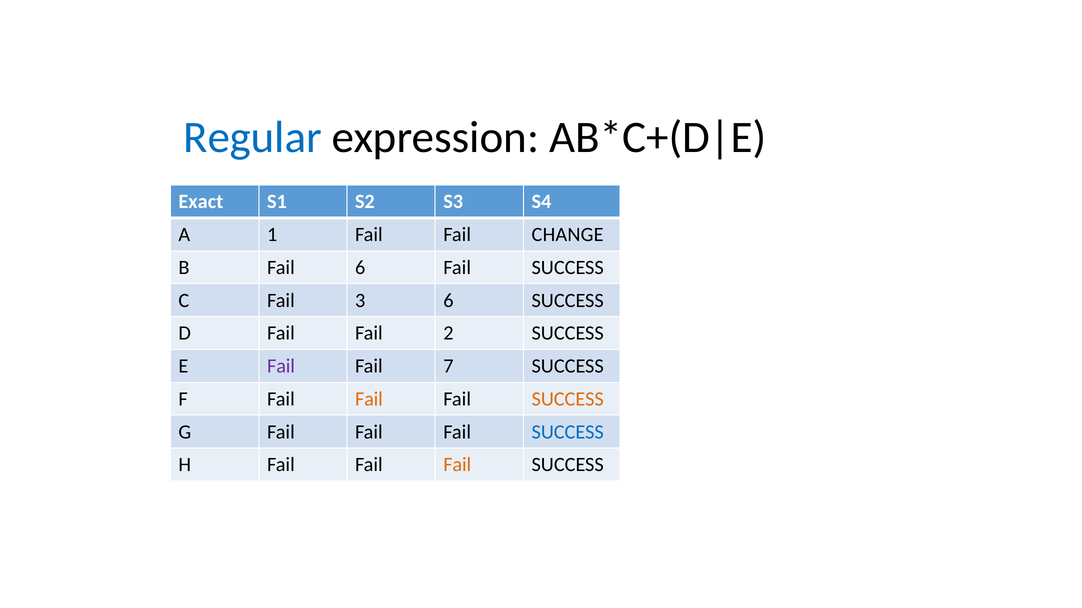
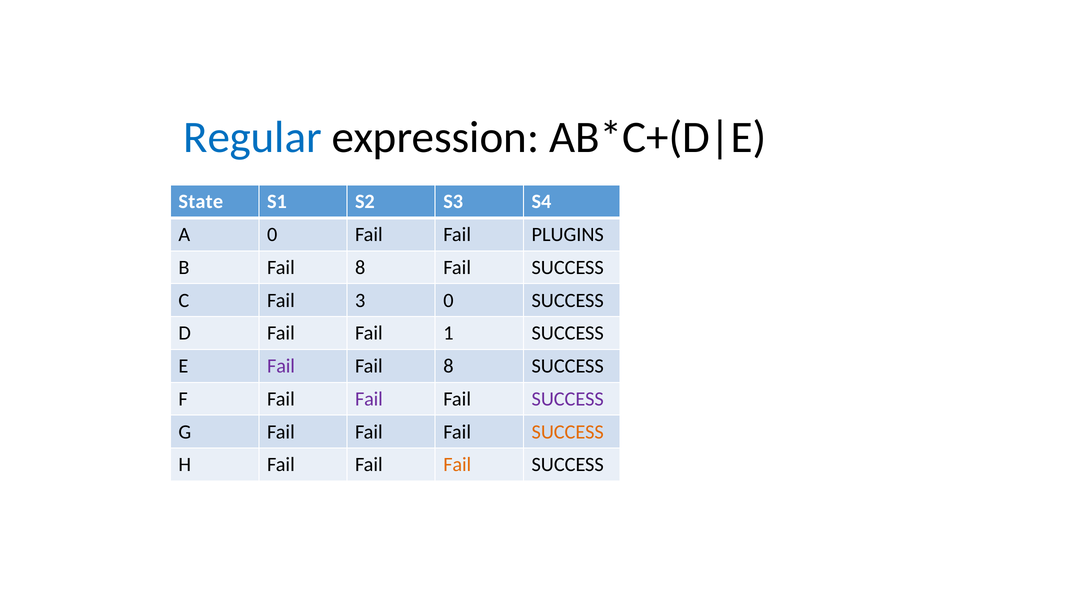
Exact: Exact -> State (201, 202)
A 1: 1 -> 0 (272, 235)
CHANGE: CHANGE -> PLUGINS (568, 235)
B Fail 6: 6 -> 8 (360, 268)
3 6: 6 -> 0 (448, 301)
2: 2 -> 1 (448, 334)
7: 7 -> 8 (448, 366)
Fail colour: orange -> purple (369, 399)
SUCCESS colour: orange -> purple (568, 399)
SUCCESS colour: blue -> orange (568, 432)
